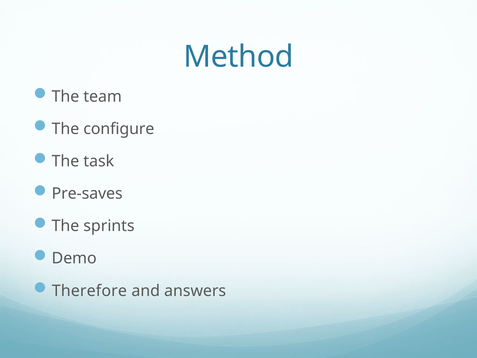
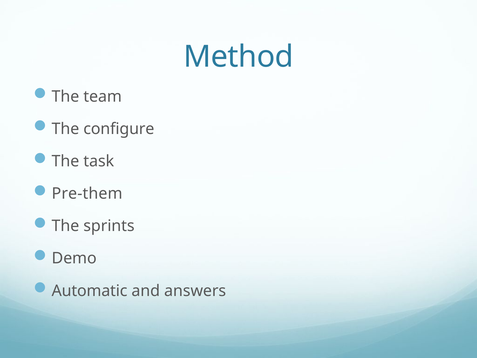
Pre-saves: Pre-saves -> Pre-them (87, 194)
Therefore: Therefore -> Automatic (90, 291)
